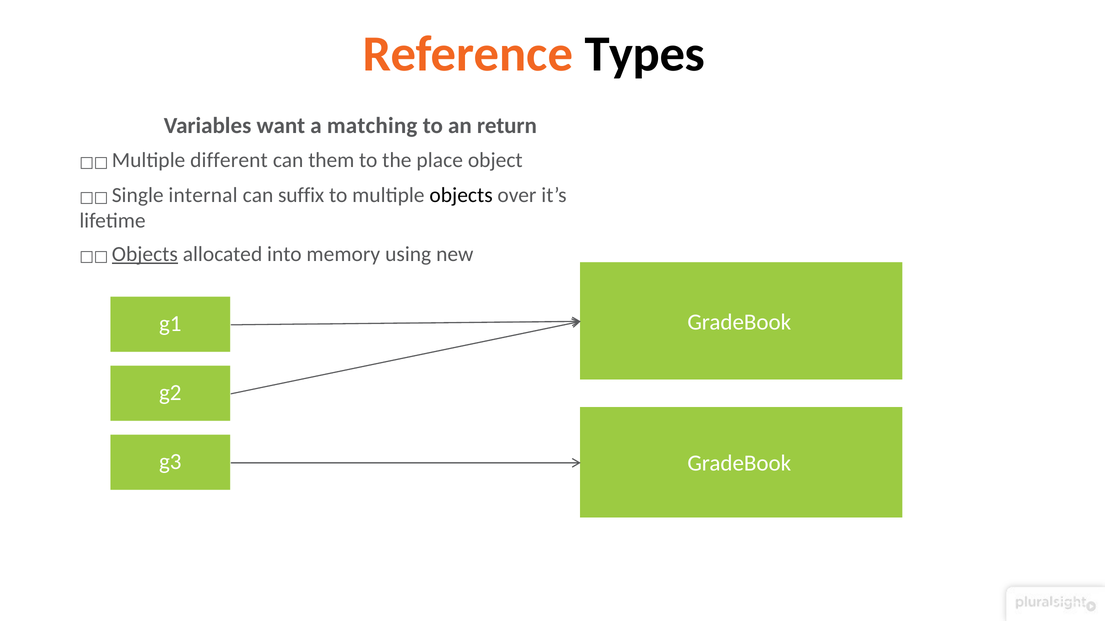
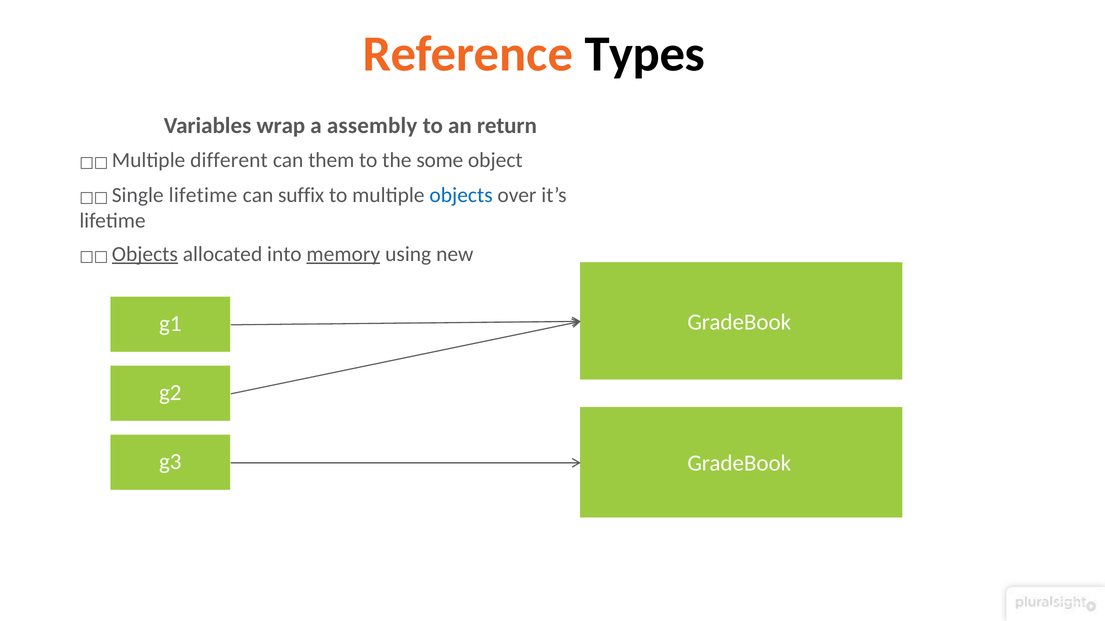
want: want -> wrap (281, 126)
matching: matching -> assembly (372, 126)
place: place -> some (440, 160)
Single internal: internal -> lifetime (203, 195)
objects colour: black -> blue (461, 195)
memory underline: none -> present (343, 254)
